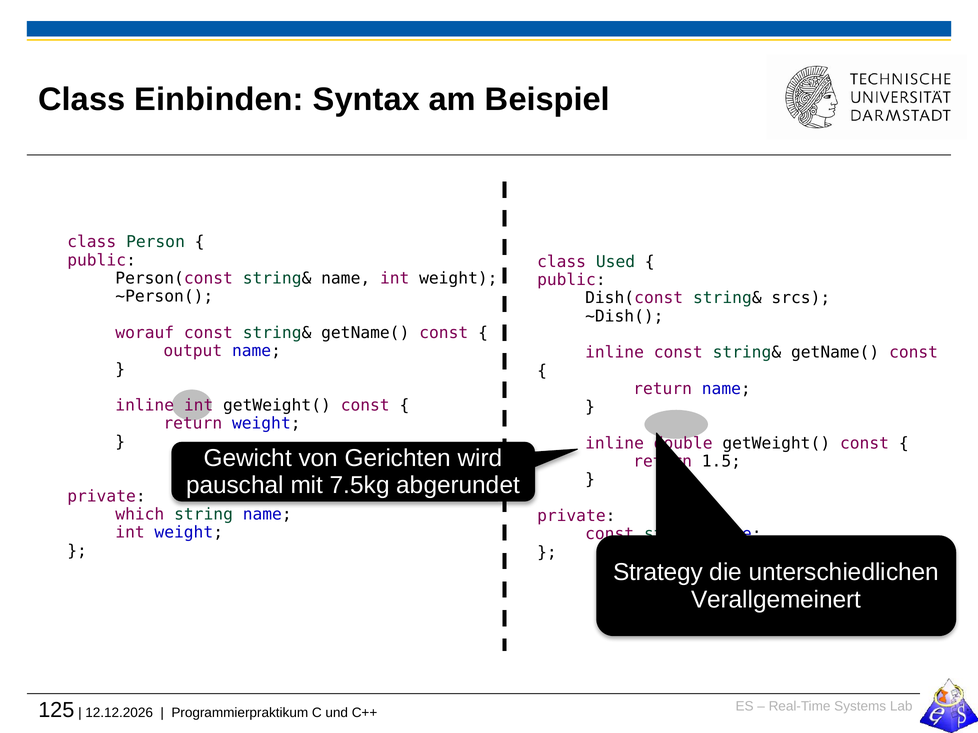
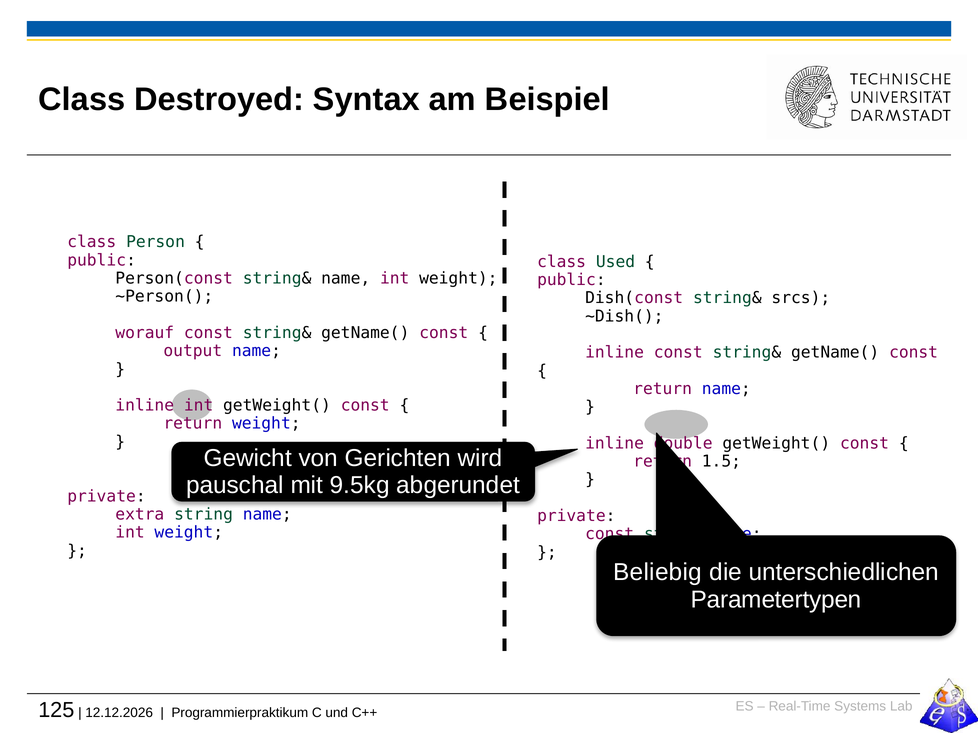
Einbinden: Einbinden -> Destroyed (219, 99)
7.5kg: 7.5kg -> 9.5kg (360, 486)
which: which -> extra (140, 515)
Strategy: Strategy -> Beliebig (658, 573)
Verallgemeinert: Verallgemeinert -> Parametertypen (776, 600)
